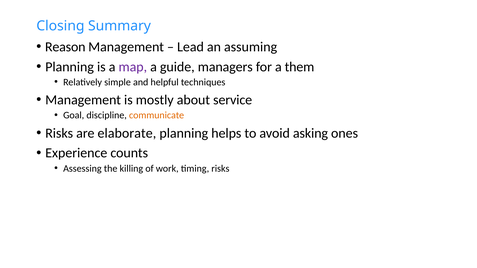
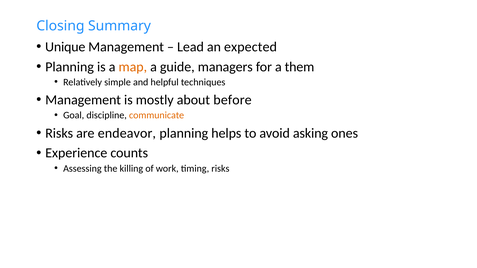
Reason: Reason -> Unique (65, 47)
assuming: assuming -> expected (251, 47)
map colour: purple -> orange (133, 67)
service: service -> before (233, 100)
elaborate: elaborate -> endeavor (127, 133)
